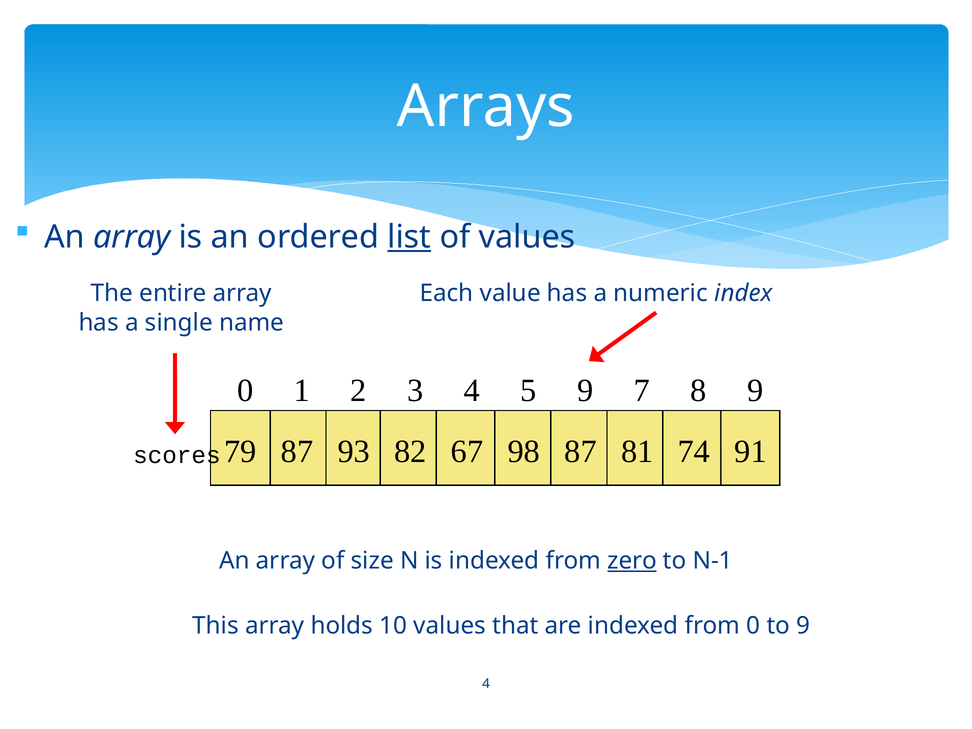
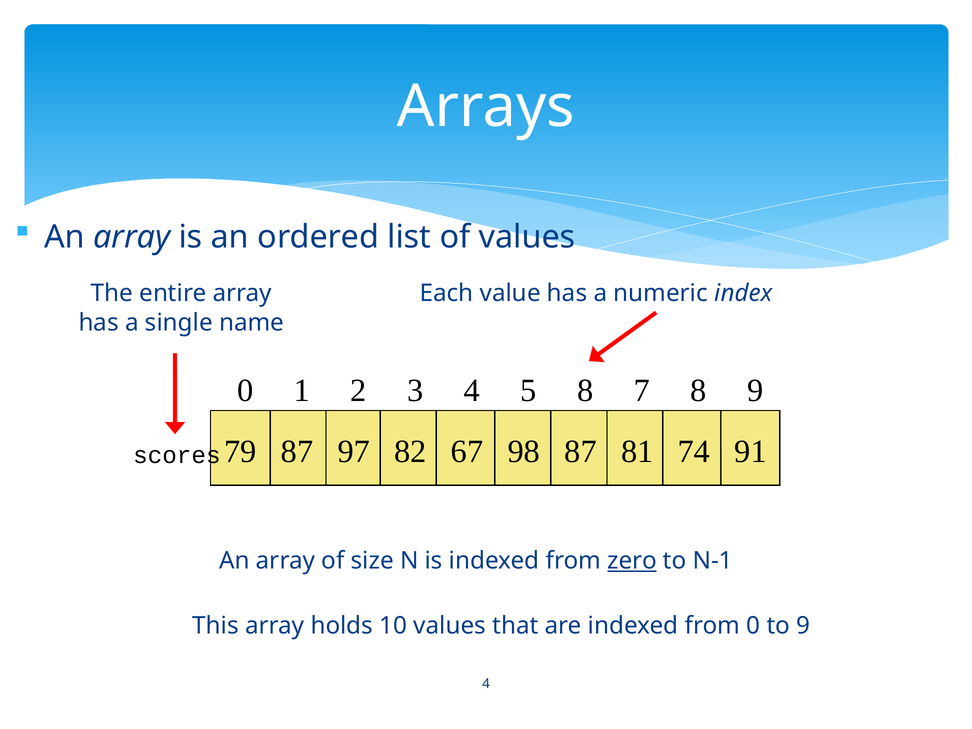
list underline: present -> none (409, 237)
5 9: 9 -> 8 (585, 391)
93: 93 -> 97 (354, 451)
